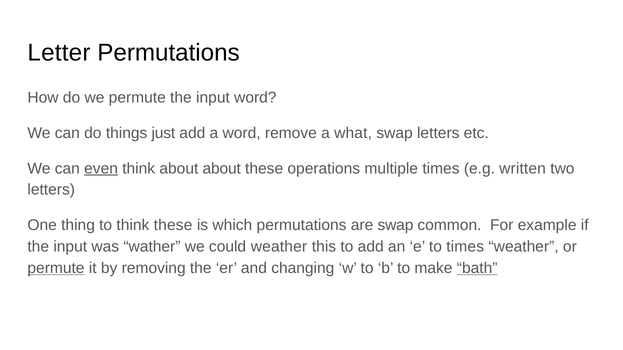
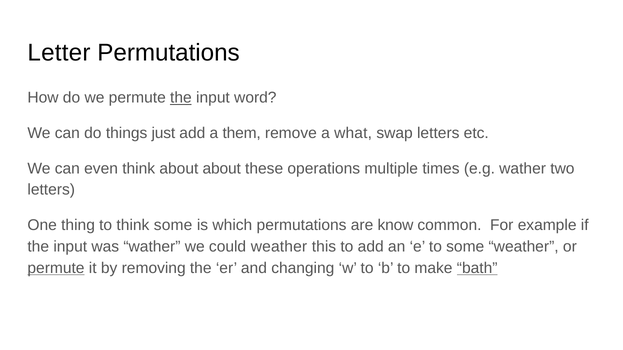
the underline: none -> present (181, 98)
a word: word -> them (242, 133)
even underline: present -> none (101, 169)
e.g written: written -> wather (523, 169)
think these: these -> some (173, 225)
are swap: swap -> know (395, 225)
to times: times -> some (465, 247)
